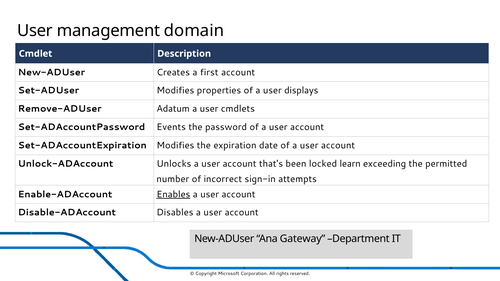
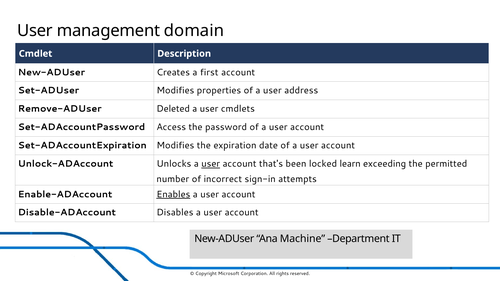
displays: displays -> address (301, 91)
Adatum: Adatum -> Deleted (173, 109)
Events: Events -> Access (171, 127)
user underline: none -> present (211, 164)
Gateway: Gateway -> Machine (302, 239)
